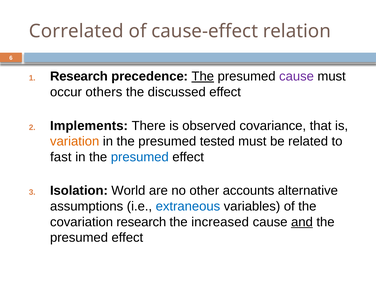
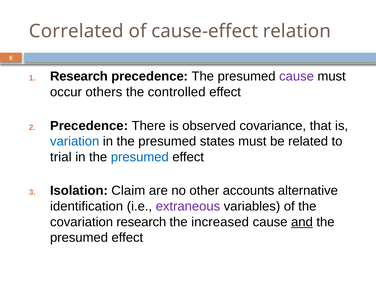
The underline: present -> none (203, 76)
discussed: discussed -> controlled (177, 92)
Implements: Implements -> Precedence (89, 126)
variation colour: orange -> blue (75, 141)
tested: tested -> states (217, 141)
fast: fast -> trial (61, 157)
World: World -> Claim (128, 191)
assumptions: assumptions -> identification (87, 206)
extraneous colour: blue -> purple (188, 206)
